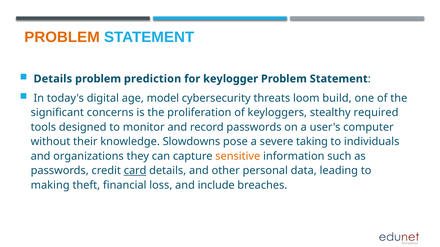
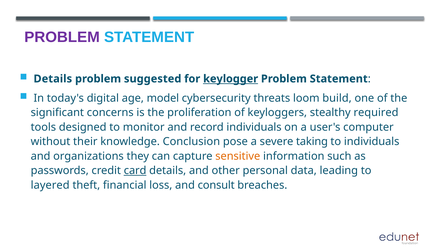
PROBLEM colour: orange -> purple (62, 37)
prediction: prediction -> suggested (153, 79)
keylogger underline: none -> present (231, 79)
record passwords: passwords -> individuals (254, 127)
Slowdowns: Slowdowns -> Conclusion (191, 142)
making: making -> layered (50, 185)
include: include -> consult (216, 185)
